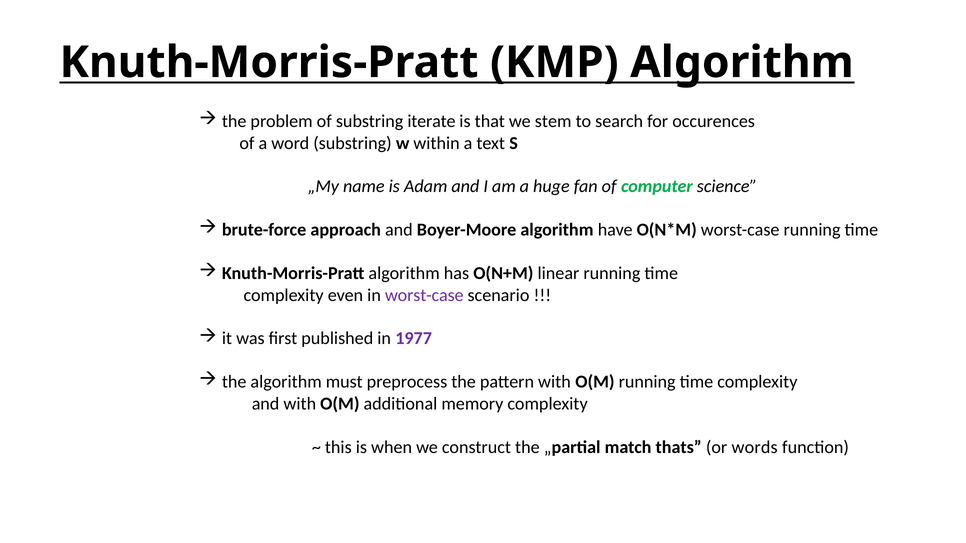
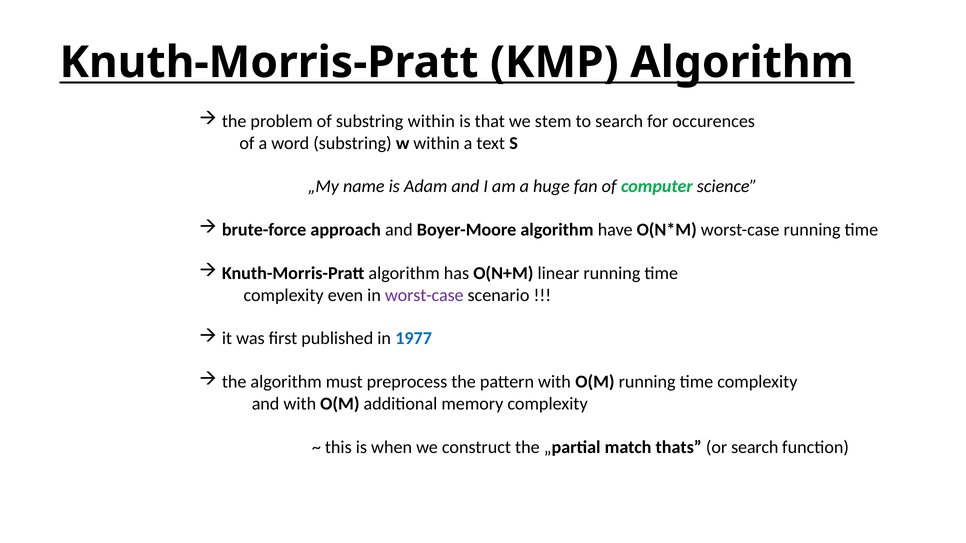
substring iterate: iterate -> within (431, 121)
1977 colour: purple -> blue (414, 339)
or words: words -> search (755, 447)
